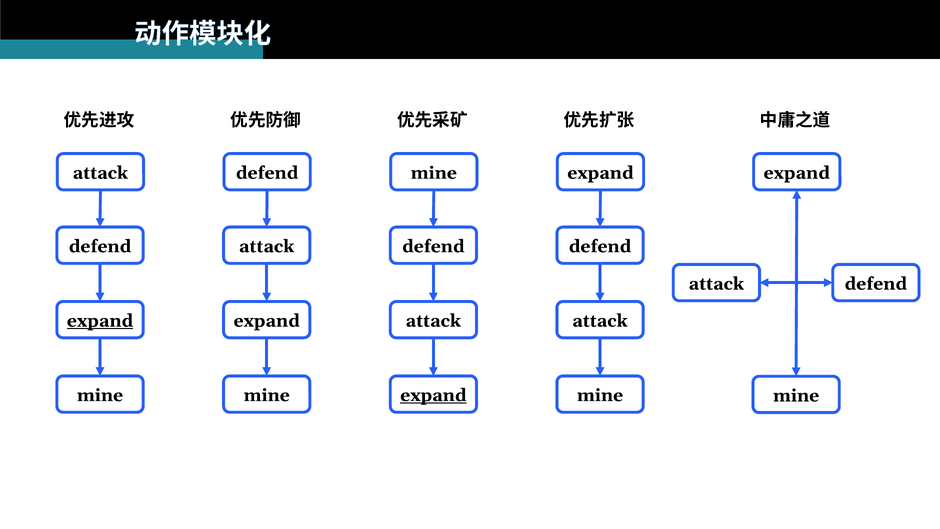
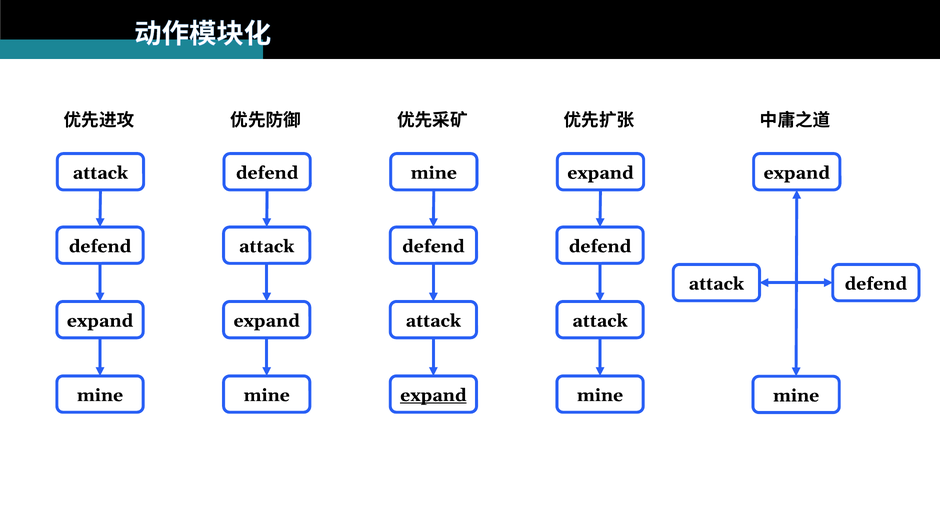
expand underline: present -> none (100, 321)
